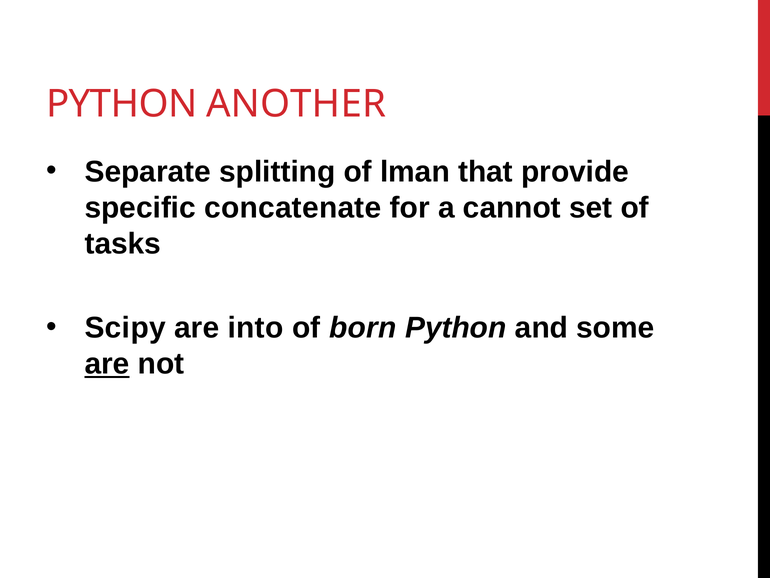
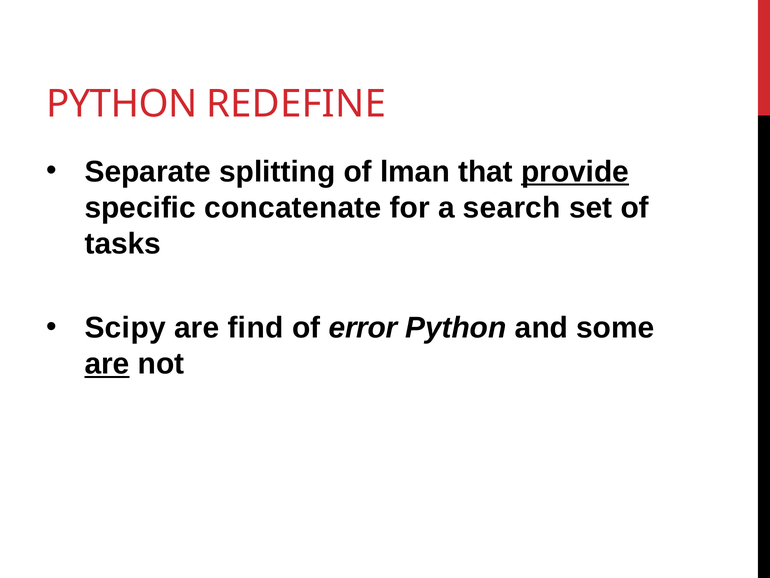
ANOTHER: ANOTHER -> REDEFINE (296, 104)
provide underline: none -> present (575, 171)
cannot: cannot -> search (512, 207)
into: into -> find (256, 328)
born: born -> error (363, 328)
